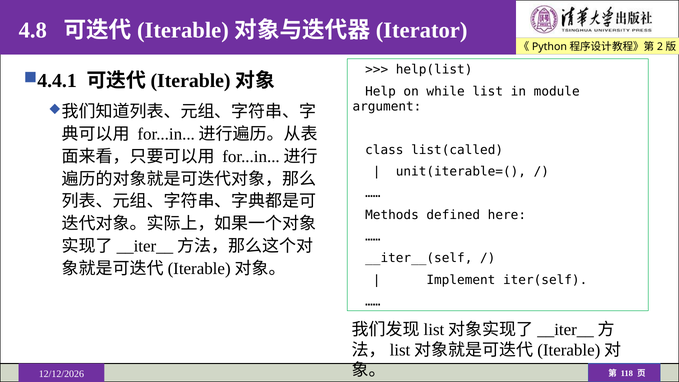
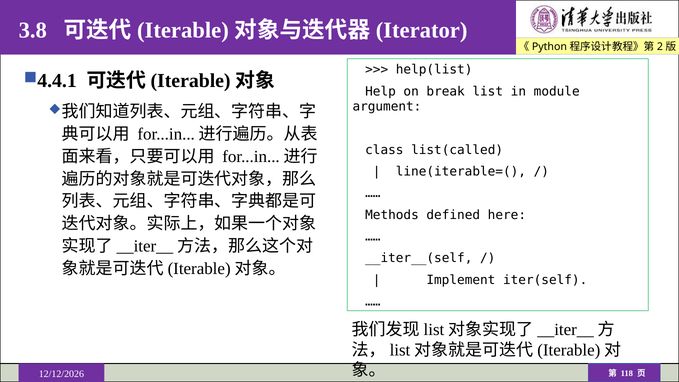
4.8: 4.8 -> 3.8 (33, 30)
while: while -> break (446, 91)
unit(iterable=(: unit(iterable=( -> line(iterable=( (461, 172)
